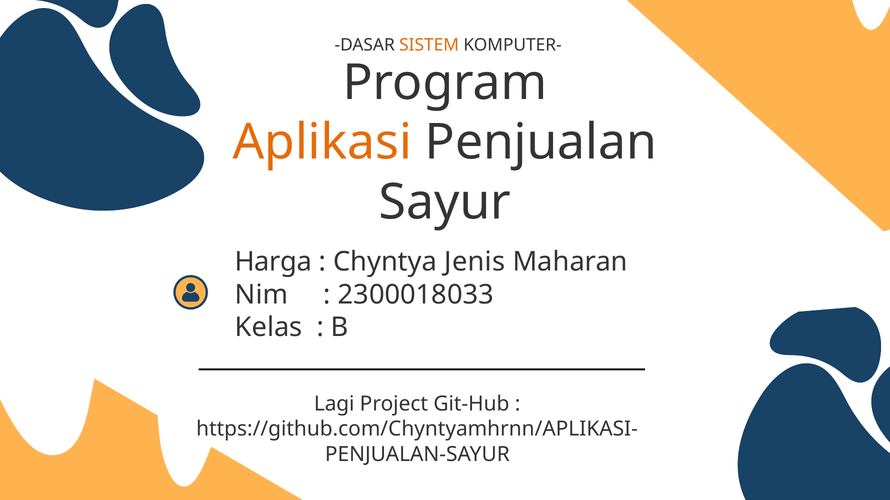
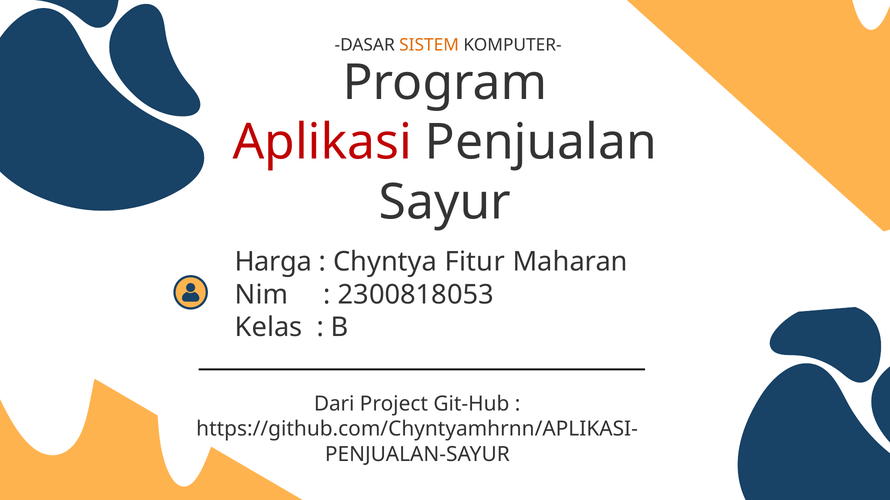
Aplikasi colour: orange -> red (322, 143)
Jenis: Jenis -> Fitur (475, 262)
2300018033: 2300018033 -> 2300818053 (416, 295)
Lagi: Lagi -> Dari (334, 404)
